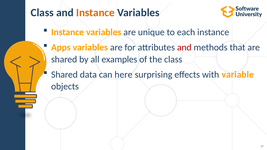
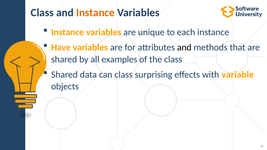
Apps: Apps -> Have (61, 47)
and colour: red -> black (184, 47)
can here: here -> class (124, 75)
